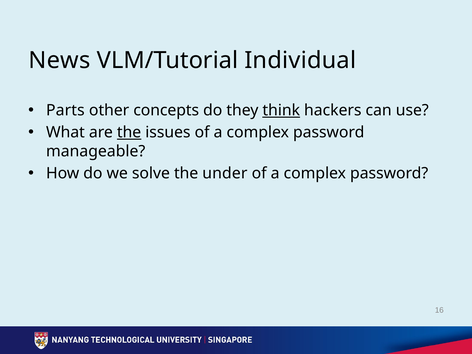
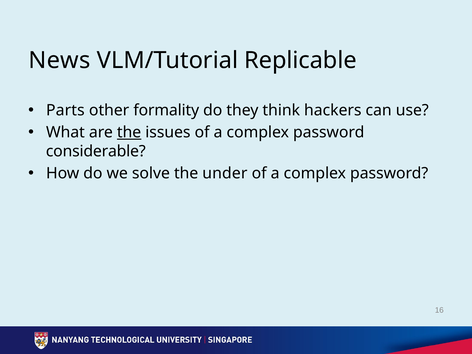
Individual: Individual -> Replicable (300, 60)
concepts: concepts -> formality (166, 110)
think underline: present -> none (281, 110)
manageable: manageable -> considerable (96, 151)
